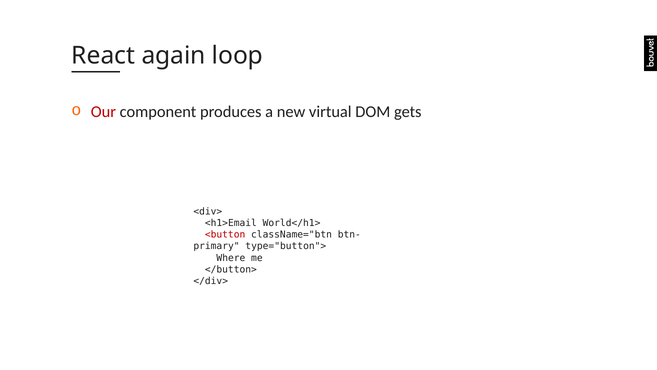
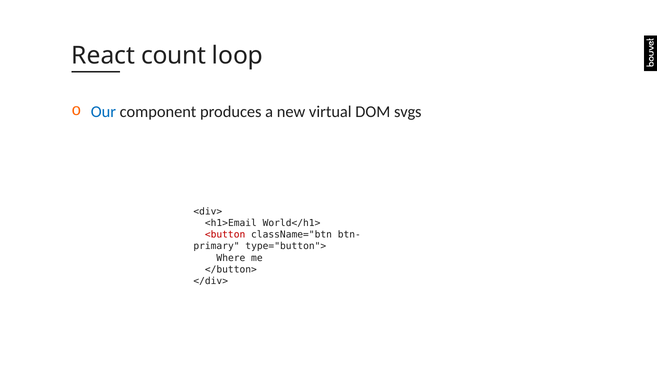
again: again -> count (174, 56)
Our colour: red -> blue (103, 112)
gets: gets -> svgs (408, 112)
